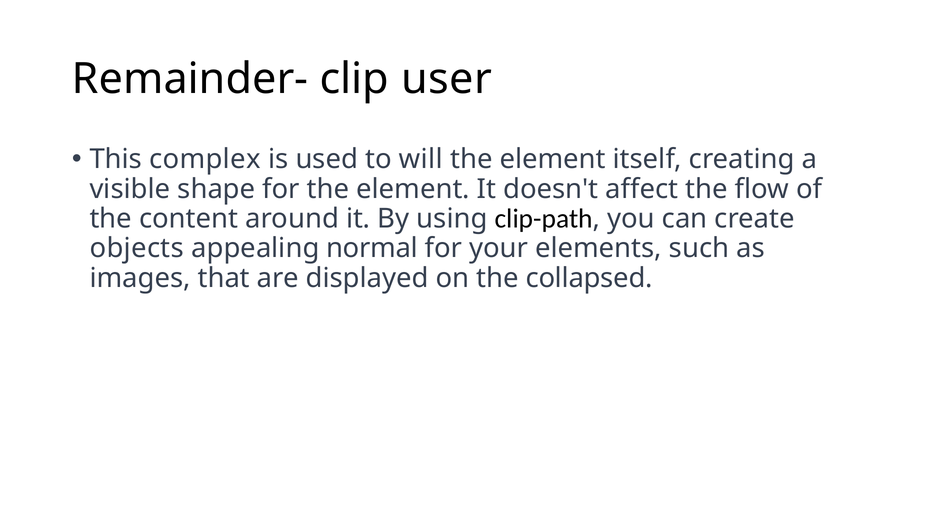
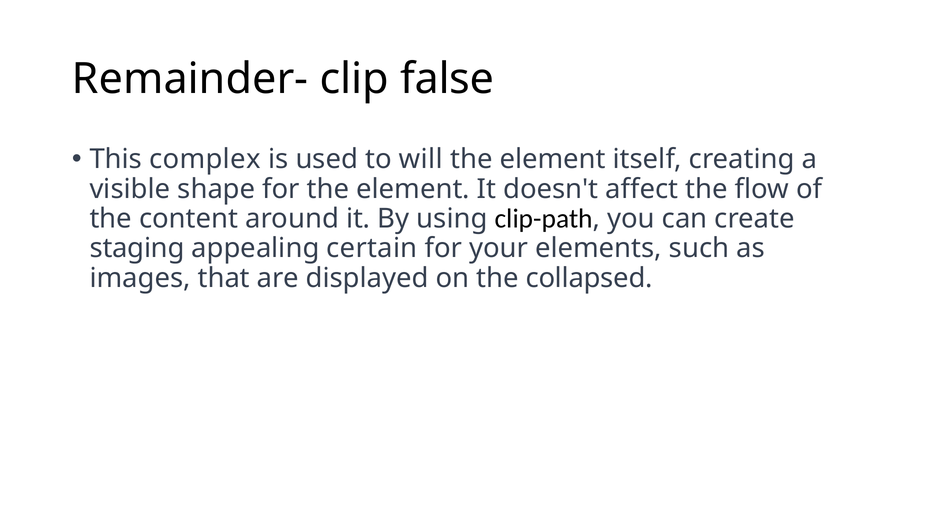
user: user -> false (447, 79)
objects: objects -> staging (137, 249)
normal: normal -> certain (372, 249)
